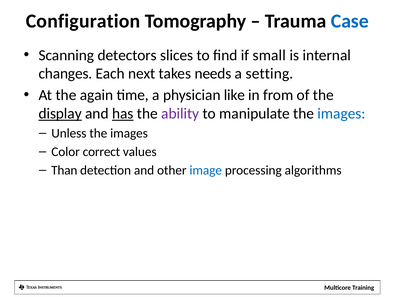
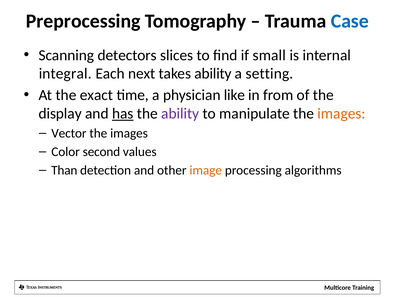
Configuration: Configuration -> Preprocessing (83, 21)
changes: changes -> integral (65, 73)
takes needs: needs -> ability (213, 73)
again: again -> exact (96, 95)
display underline: present -> none (60, 113)
images colour: blue -> orange (341, 113)
Unless: Unless -> Vector (69, 133)
correct: correct -> second (101, 151)
image colour: blue -> orange (206, 170)
